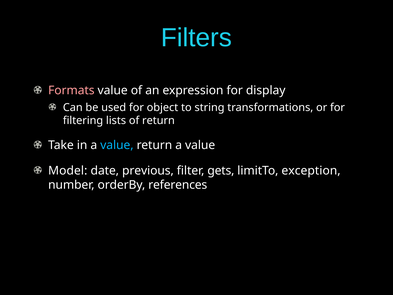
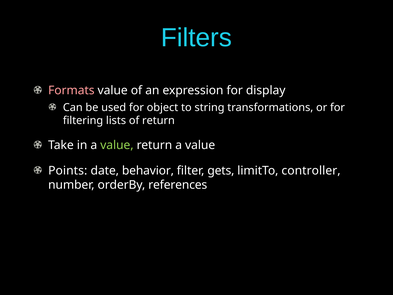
value colour: light blue -> light green (117, 145)
Model: Model -> Points (68, 170)
previous: previous -> behavior (148, 170)
exception: exception -> controller (311, 170)
